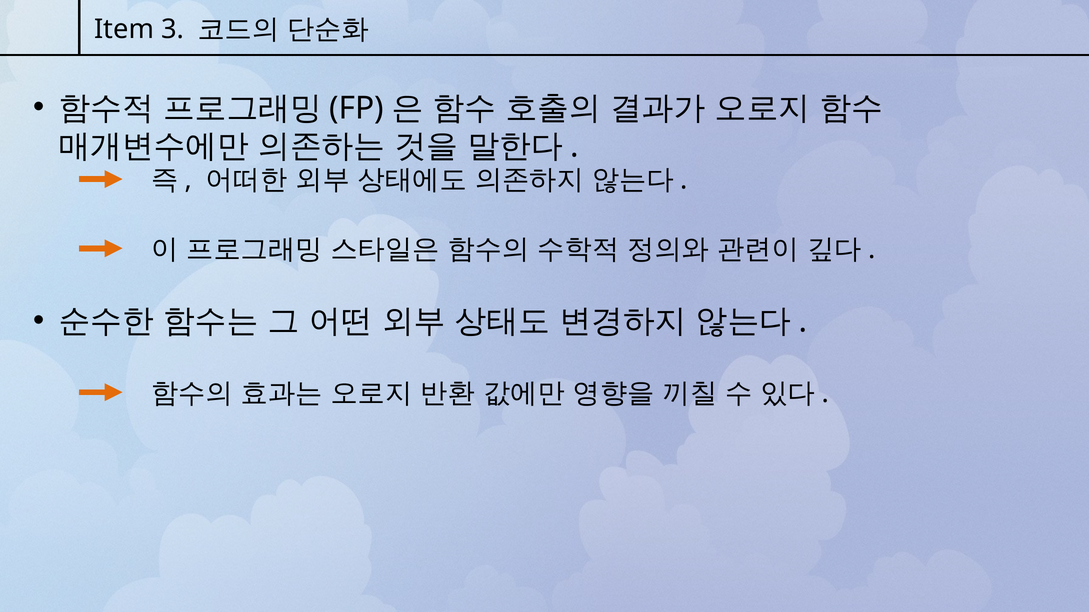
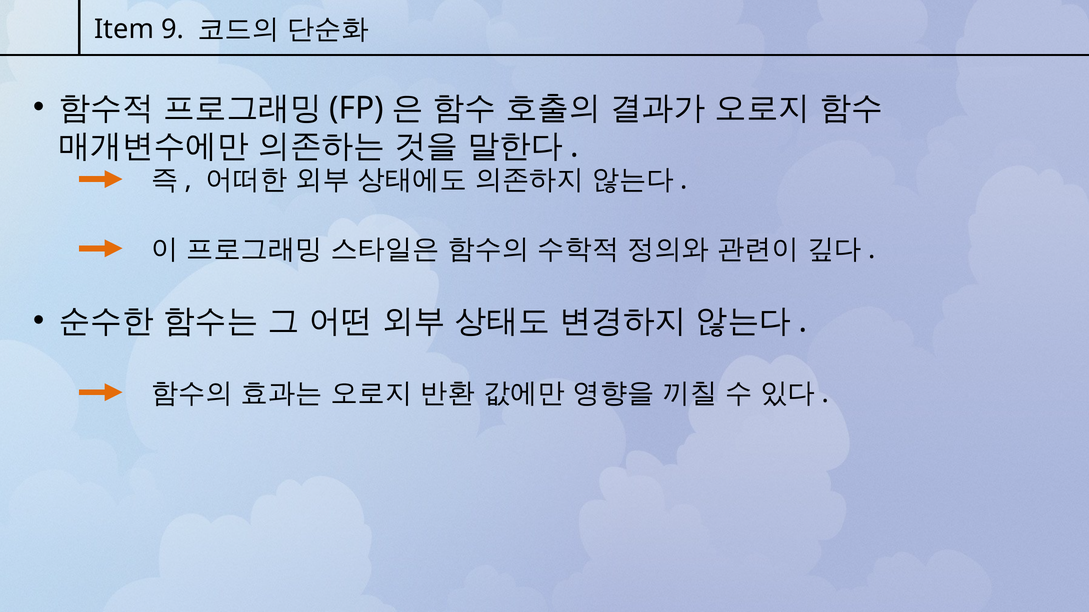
3: 3 -> 9 (172, 29)
